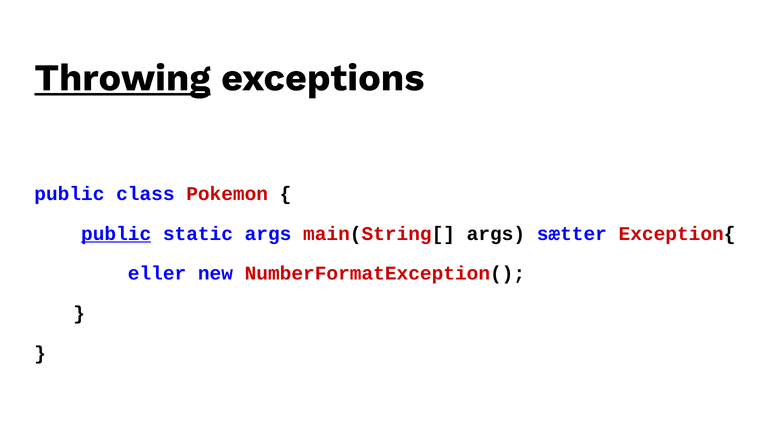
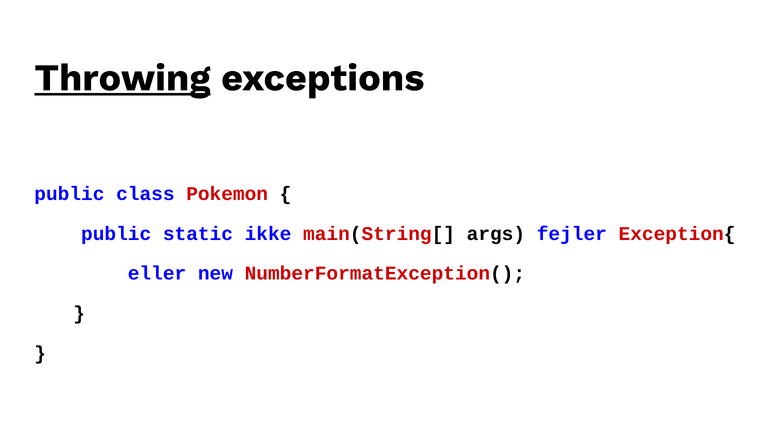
public underline: present -> none (116, 234)
static args: args -> ikke (268, 234)
sætter: sætter -> fejler (572, 234)
